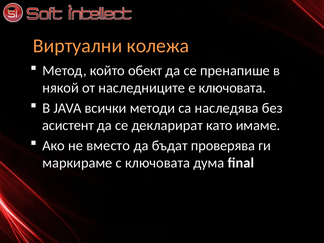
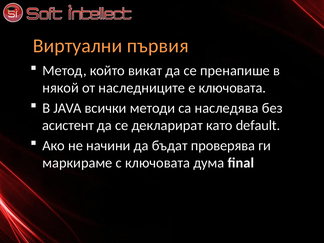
колежа: колежа -> първия (158, 46)
обект: обект -> викат (145, 71)
имаме: имаме -> default (258, 125)
вместо: вместо -> начини (108, 146)
